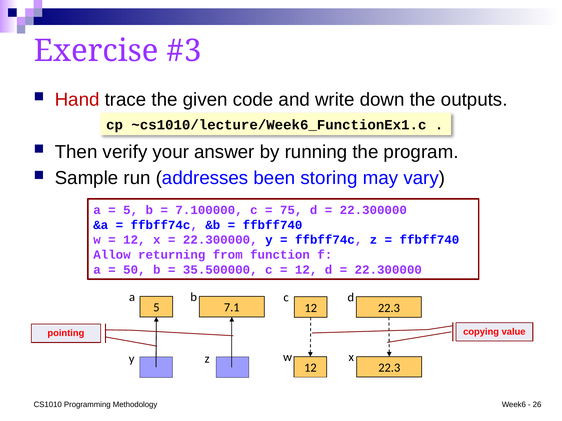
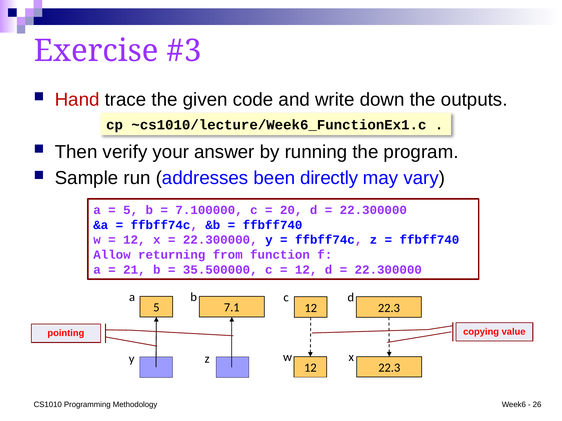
storing: storing -> directly (329, 178)
75: 75 -> 20 (291, 210)
50: 50 -> 21 (134, 270)
